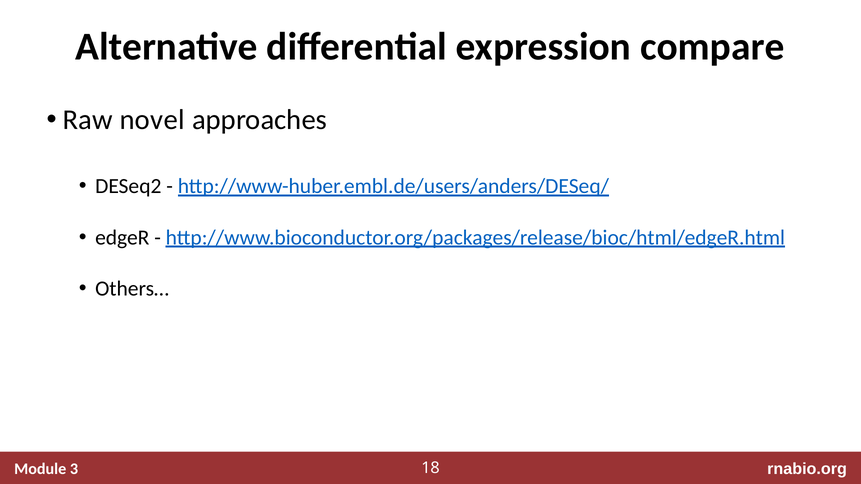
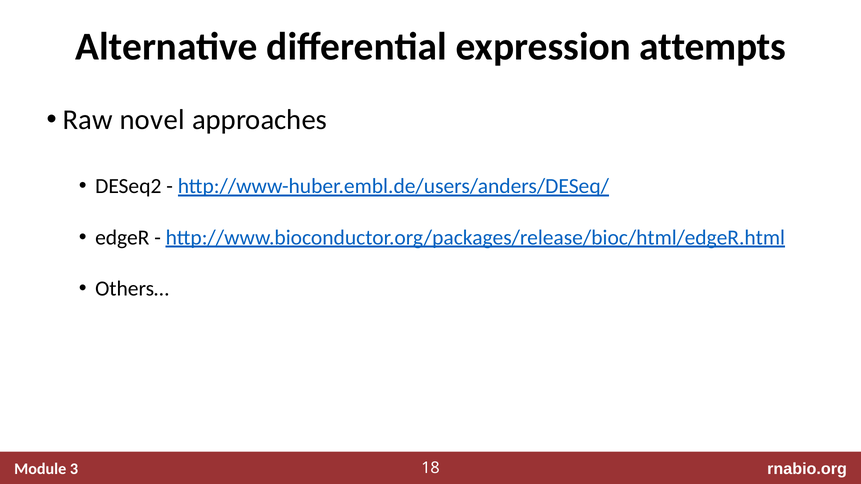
compare: compare -> attempts (713, 47)
